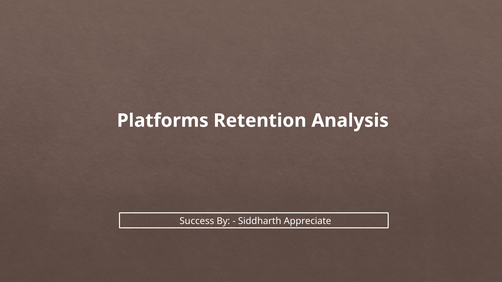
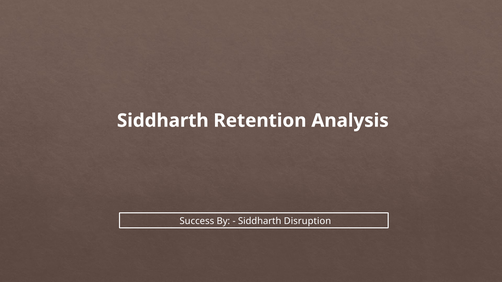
Platforms: Platforms -> Siddharth (163, 121)
Appreciate: Appreciate -> Disruption (307, 221)
